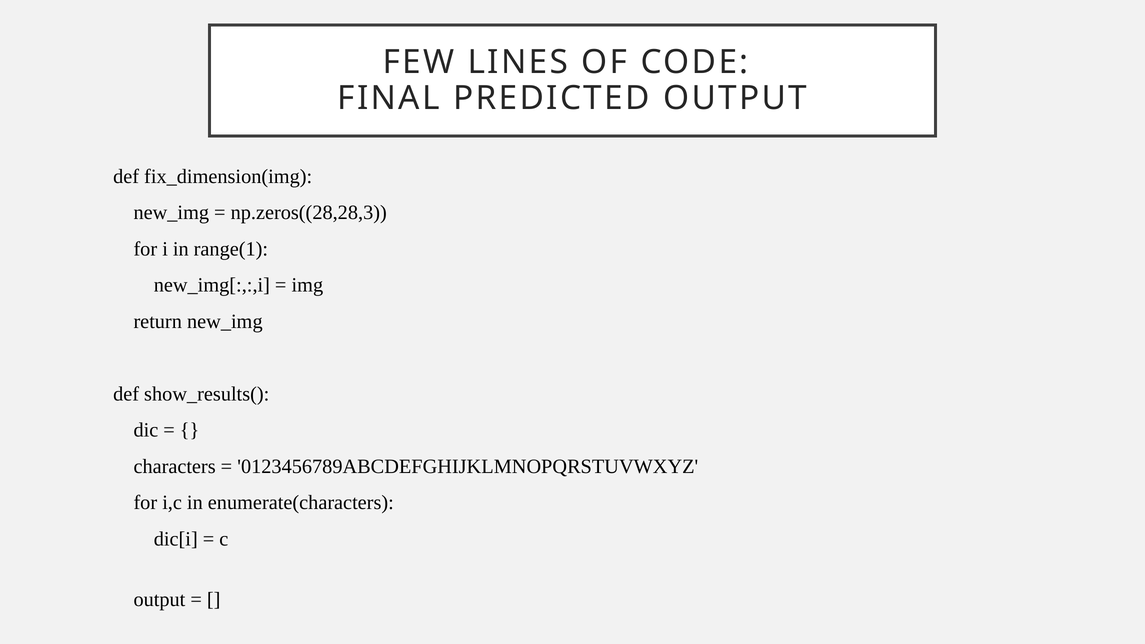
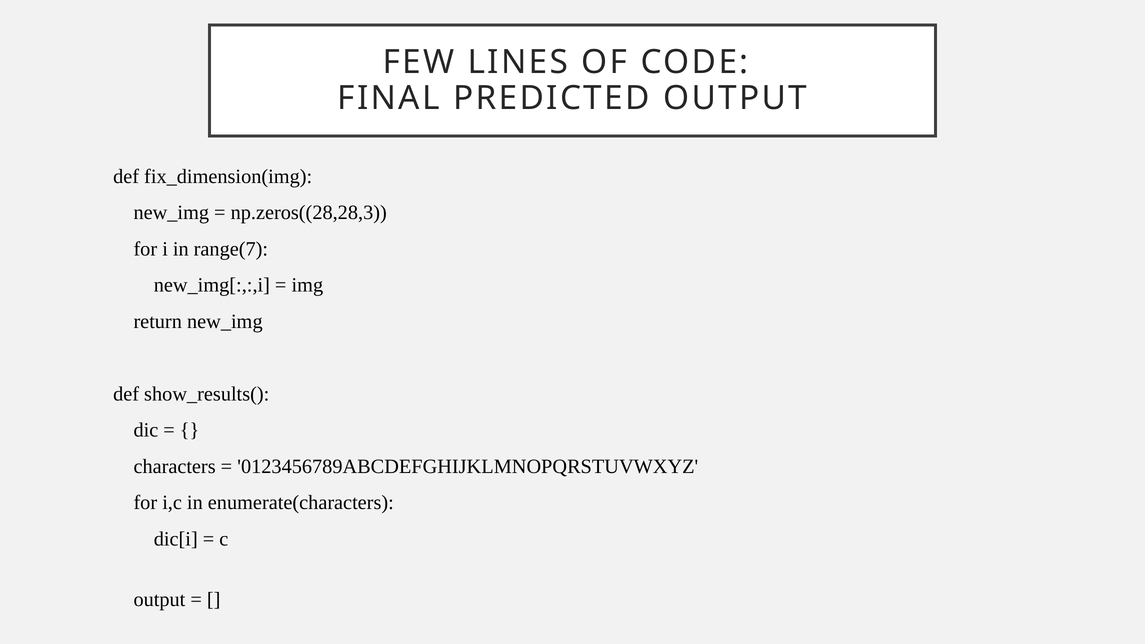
range(1: range(1 -> range(7 (231, 249)
